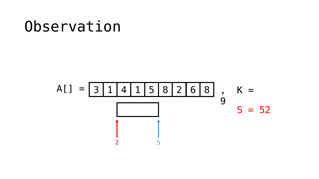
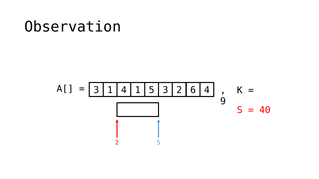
5 8: 8 -> 3 (165, 90)
6 8: 8 -> 4 (207, 90)
52: 52 -> 40 (265, 110)
